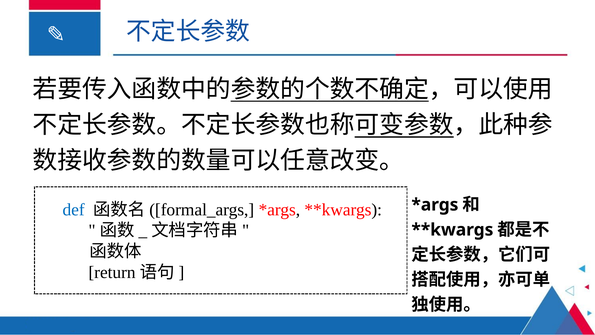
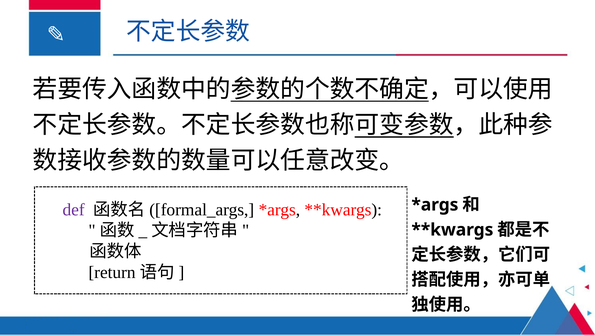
def colour: blue -> purple (74, 210)
